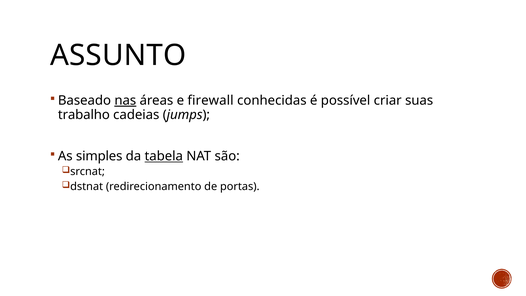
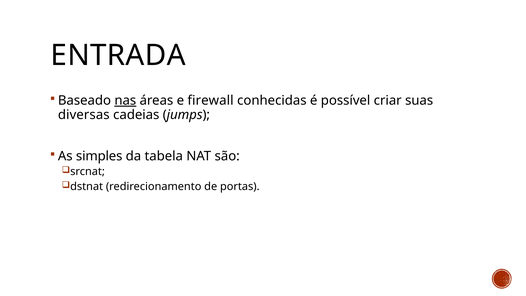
ASSUNTO: ASSUNTO -> ENTRADA (118, 55)
trabalho: trabalho -> diversas (84, 115)
tabela underline: present -> none (164, 156)
